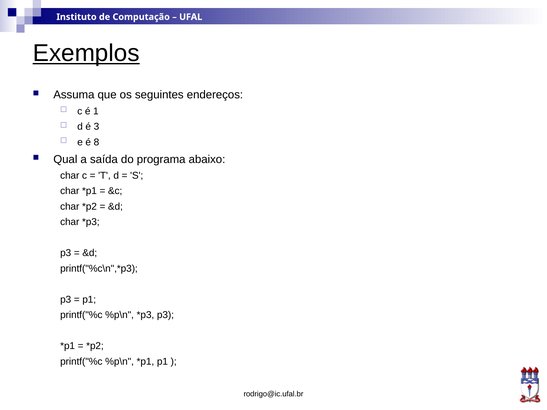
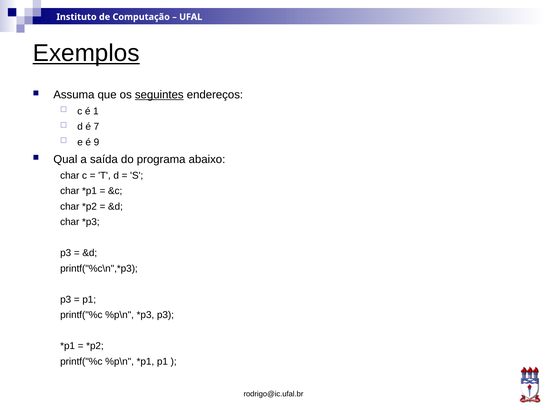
seguintes underline: none -> present (159, 95)
3: 3 -> 7 (96, 127)
8: 8 -> 9 (96, 142)
